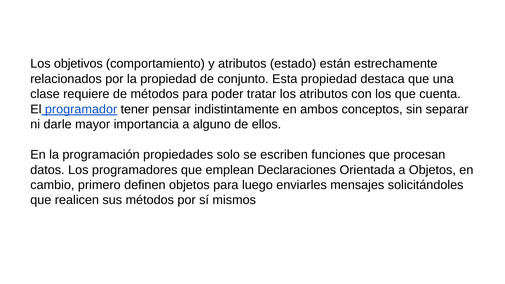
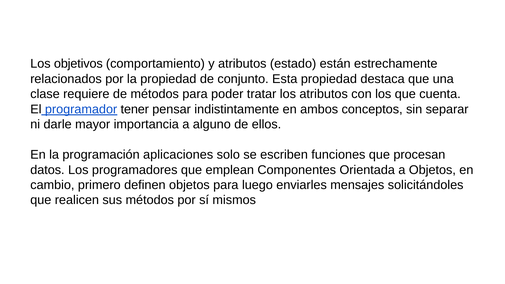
propiedades: propiedades -> aplicaciones (178, 155)
Declaraciones: Declaraciones -> Componentes (297, 170)
